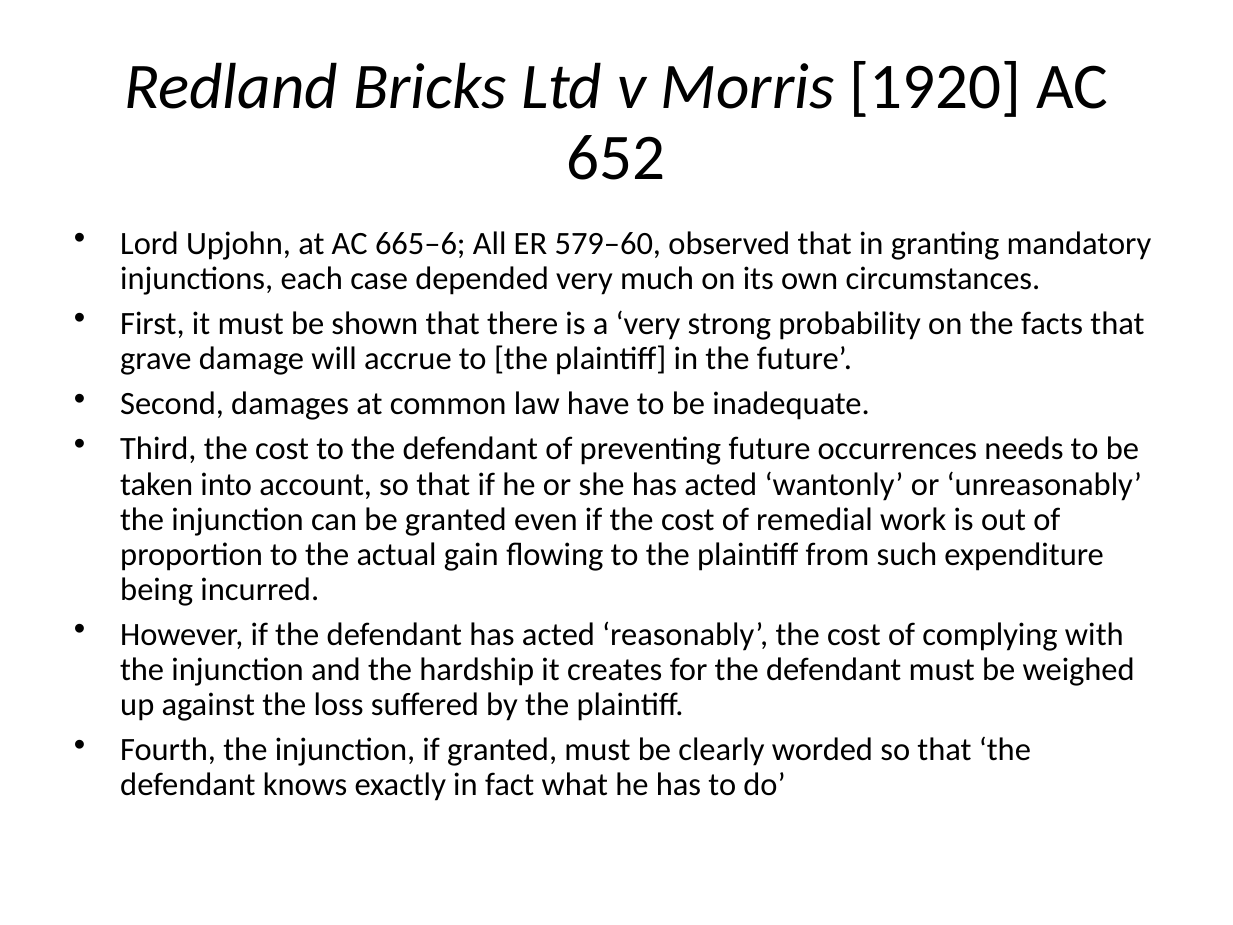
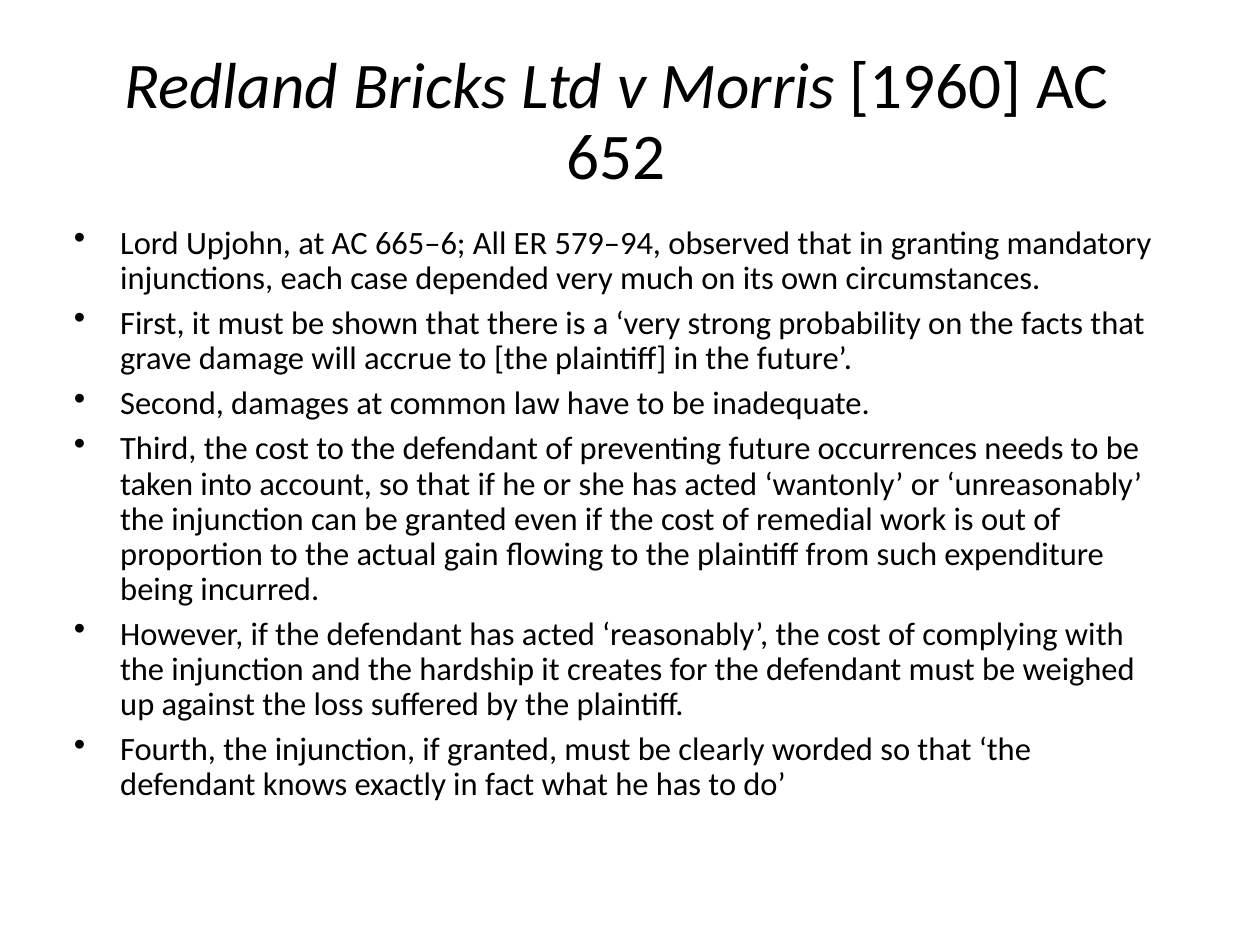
1920: 1920 -> 1960 (936, 87)
579–60: 579–60 -> 579–94 (608, 244)
